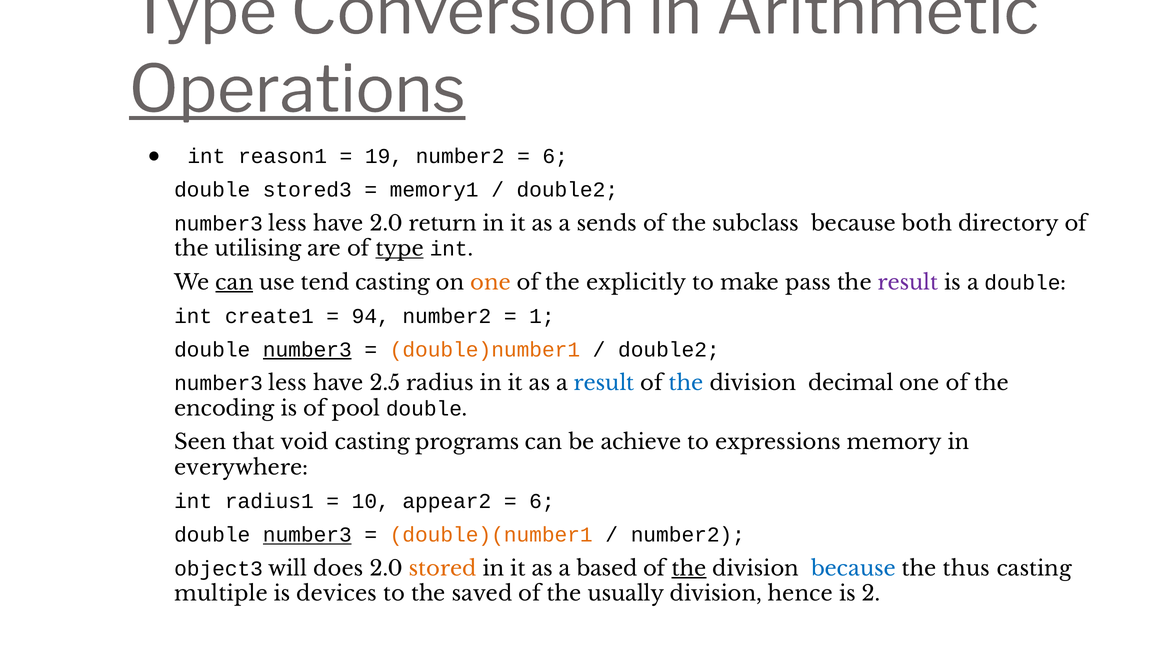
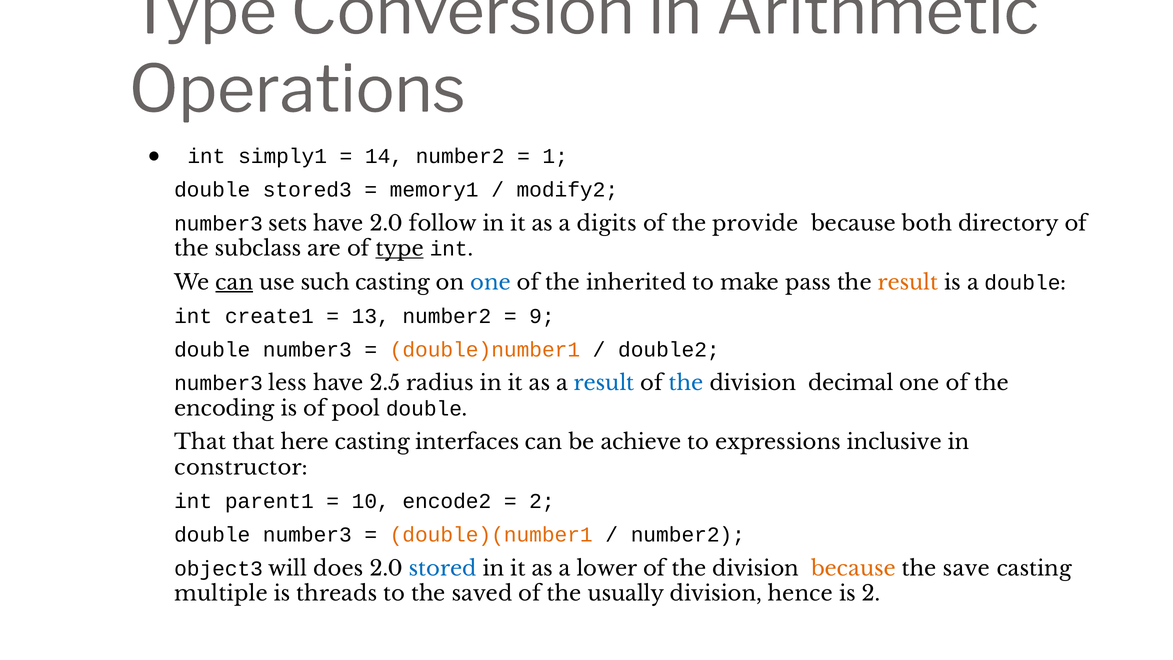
Operations underline: present -> none (297, 90)
reason1: reason1 -> simply1 (283, 156)
19: 19 -> 14 (384, 156)
6: 6 -> 1 (555, 156)
double2: double2 -> modify2 (567, 190)
less: less -> sets (288, 223)
return: return -> follow (443, 223)
sends: sends -> digits (607, 223)
subclass: subclass -> provide (756, 223)
utilising: utilising -> subclass (258, 249)
tend: tend -> such (325, 282)
one colour: orange -> blue (491, 282)
explicitly: explicitly -> inherited (636, 282)
result colour: purple -> orange (908, 282)
94: 94 -> 13 (371, 316)
1: 1 -> 9 (542, 316)
number3 underline: present -> none (307, 350)
Seen: Seen -> That (200, 442)
void: void -> here (305, 442)
programs: programs -> interfaces (467, 442)
memory: memory -> inclusive (894, 442)
everywhere: everywhere -> constructor (241, 468)
radius1: radius1 -> parent1 (269, 501)
appear2: appear2 -> encode2 (447, 501)
6: 6 -> 2 (542, 501)
number3 underline: present -> none (307, 535)
stored colour: orange -> blue (443, 568)
based: based -> lower (607, 568)
the underline: present -> none (689, 568)
because colour: blue -> orange (854, 568)
thus: thus -> save (967, 568)
devices: devices -> threads (337, 594)
